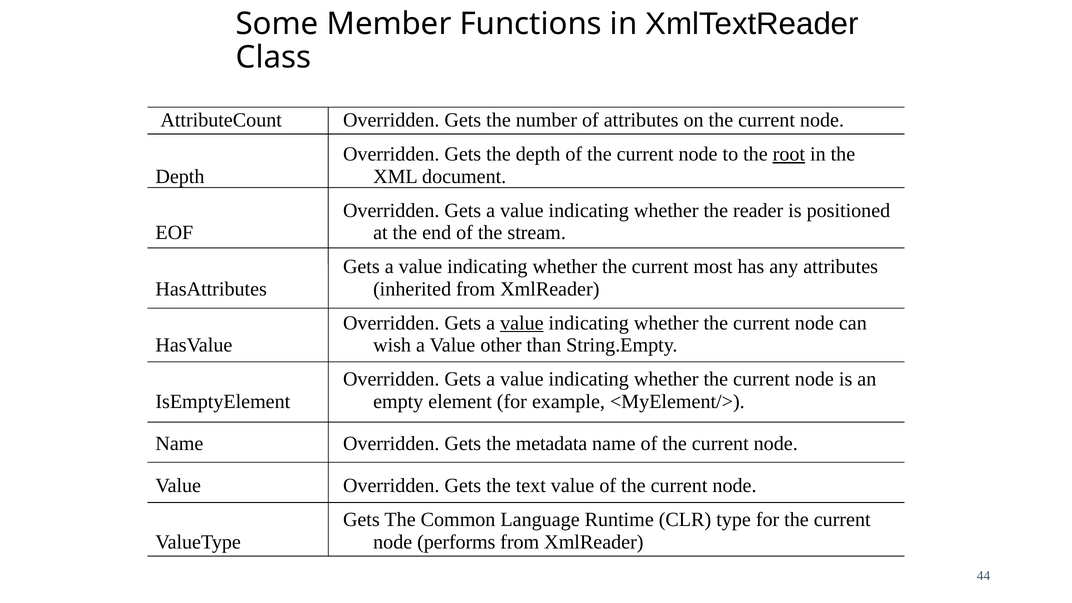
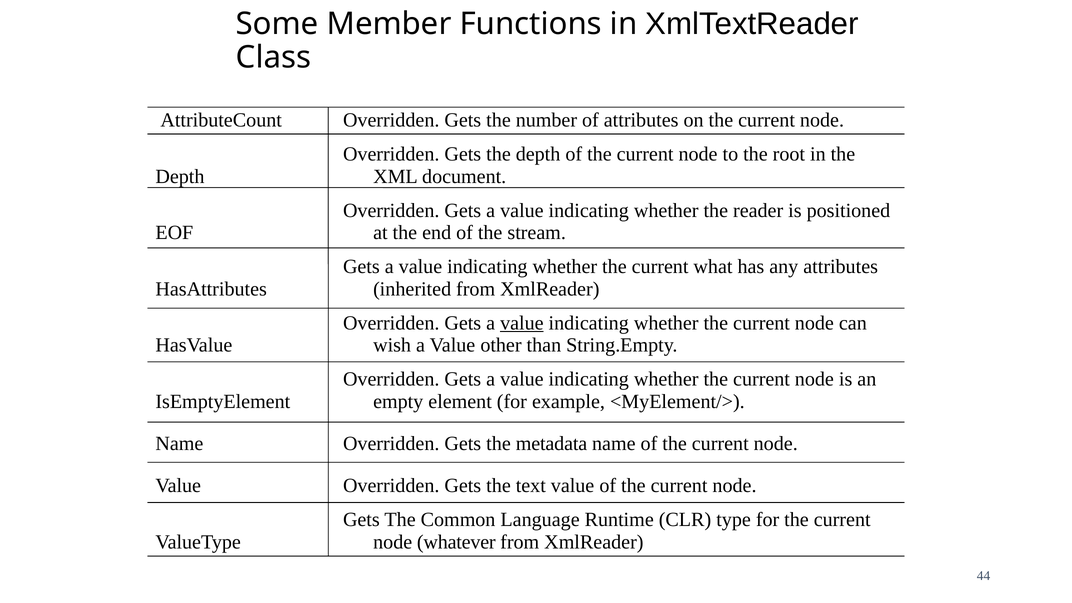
root underline: present -> none (789, 154)
most: most -> what (713, 267)
performs: performs -> whatever (456, 542)
